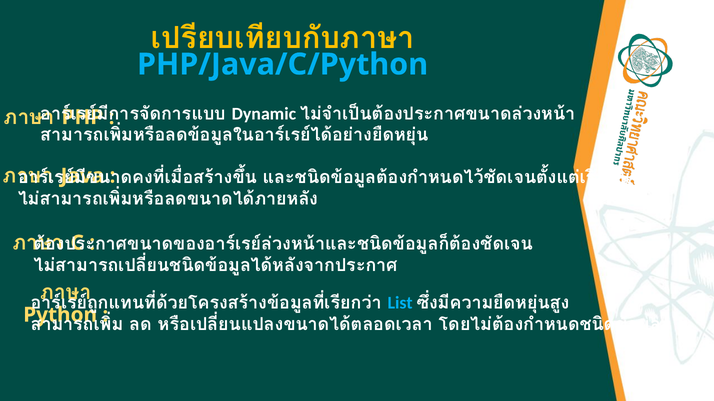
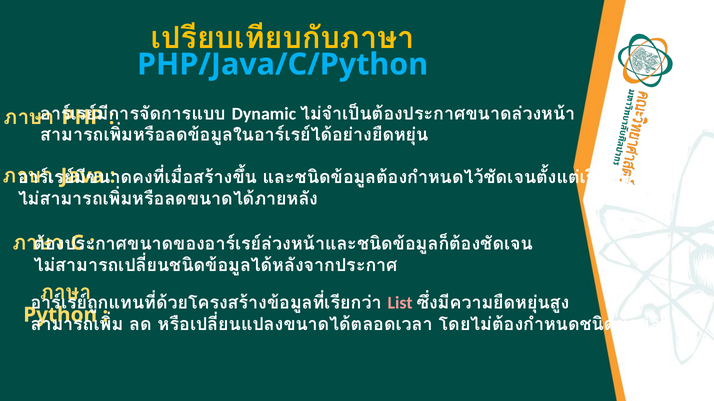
List colour: light blue -> pink (400, 303)
